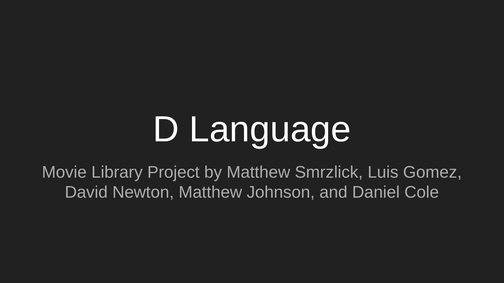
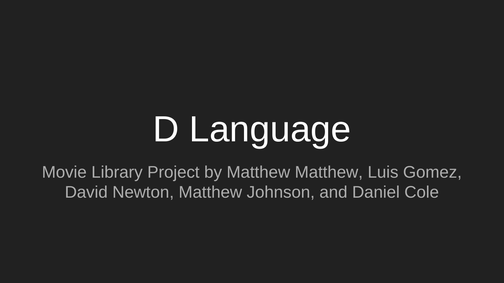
Matthew Smrzlick: Smrzlick -> Matthew (329, 173)
